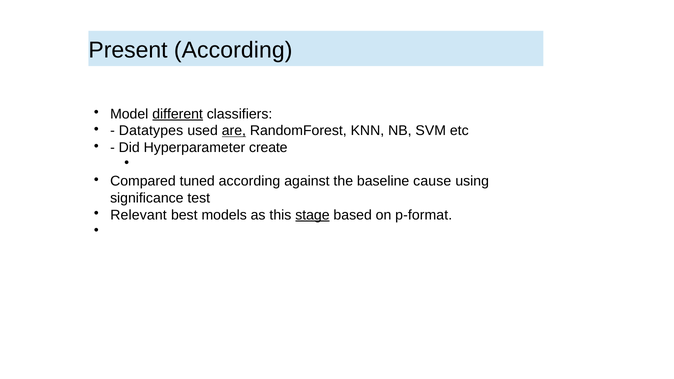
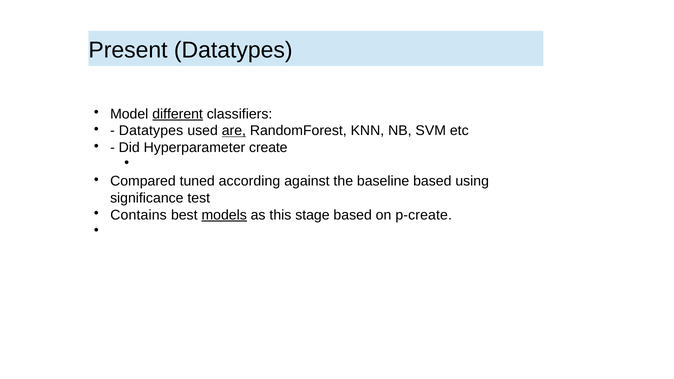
Present According: According -> Datatypes (233, 50)
baseline cause: cause -> based (432, 181)
Relevant: Relevant -> Contains (139, 215)
models underline: none -> present (224, 215)
stage underline: present -> none (312, 215)
p-format: p-format -> p-create (424, 215)
